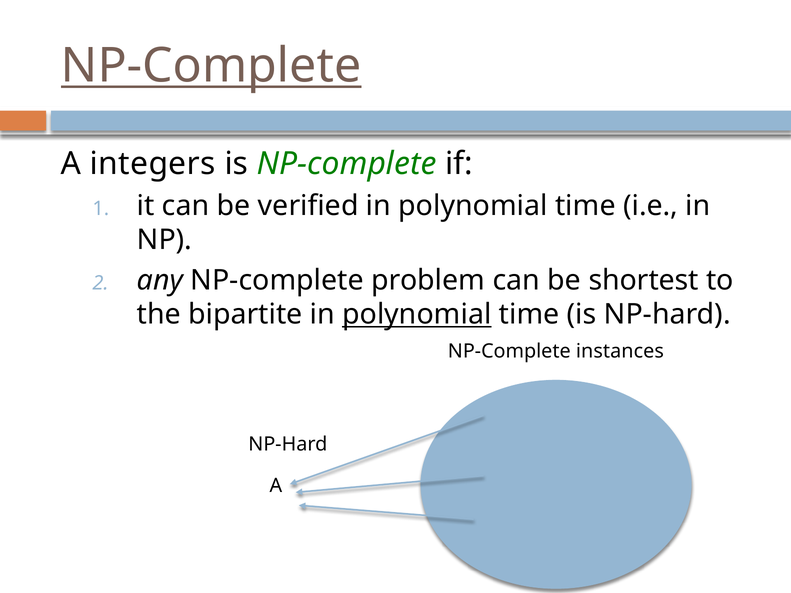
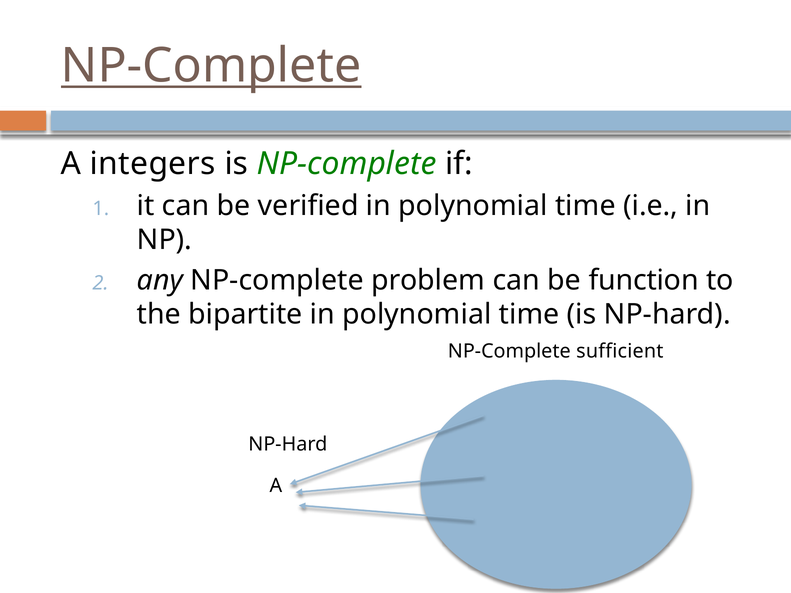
shortest: shortest -> function (644, 280)
polynomial underline: present -> none (417, 315)
instances: instances -> sufficient (620, 352)
